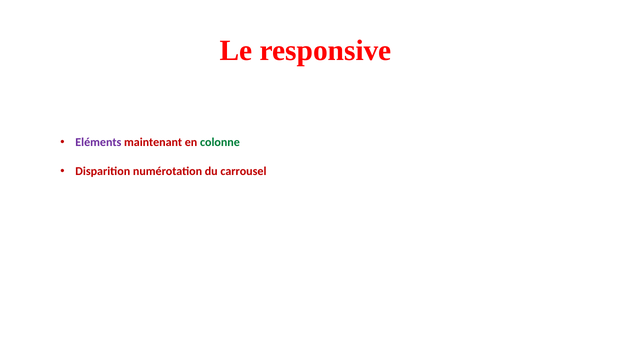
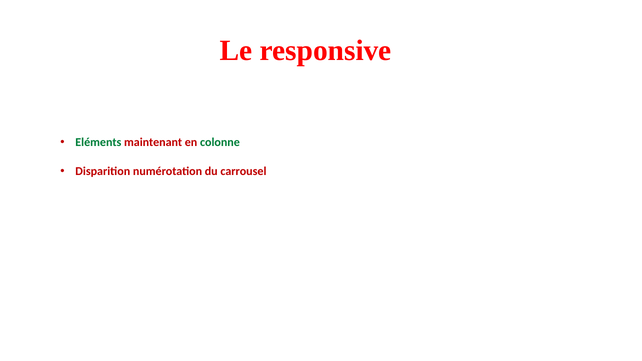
Eléments colour: purple -> green (98, 142)
